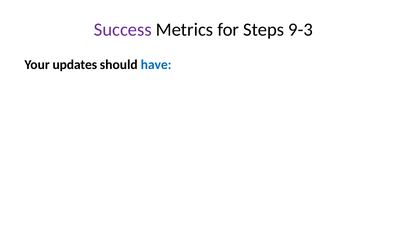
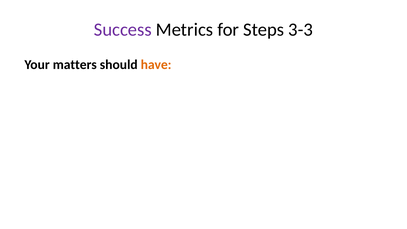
9-3: 9-3 -> 3-3 (301, 30)
updates: updates -> matters (75, 65)
have colour: blue -> orange (156, 65)
